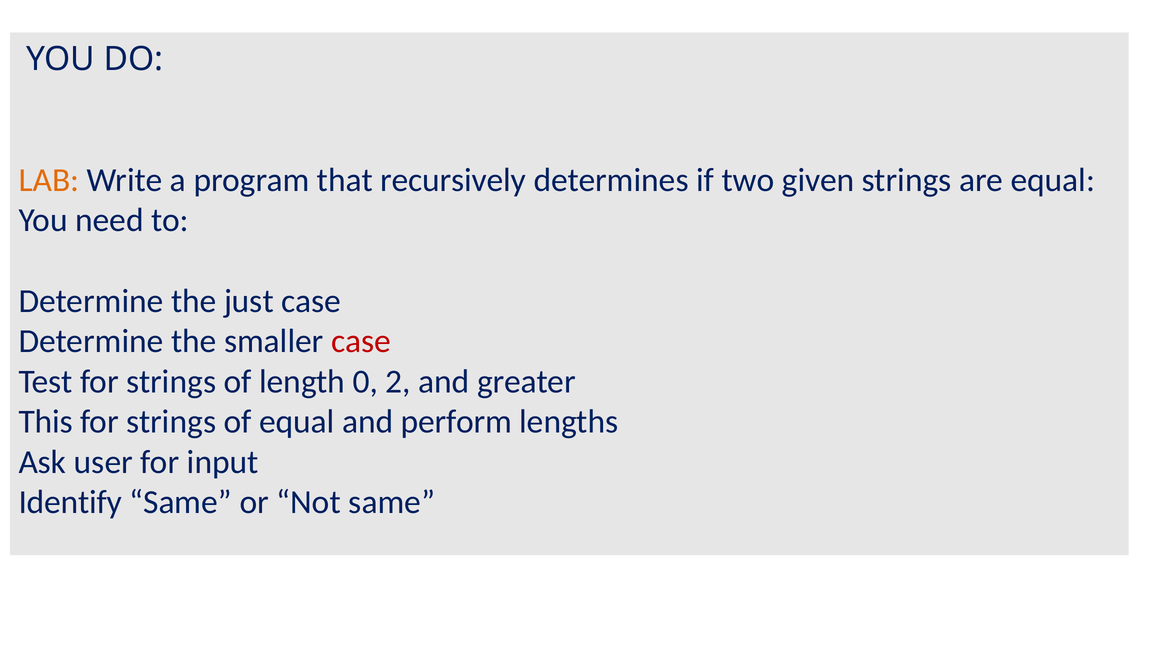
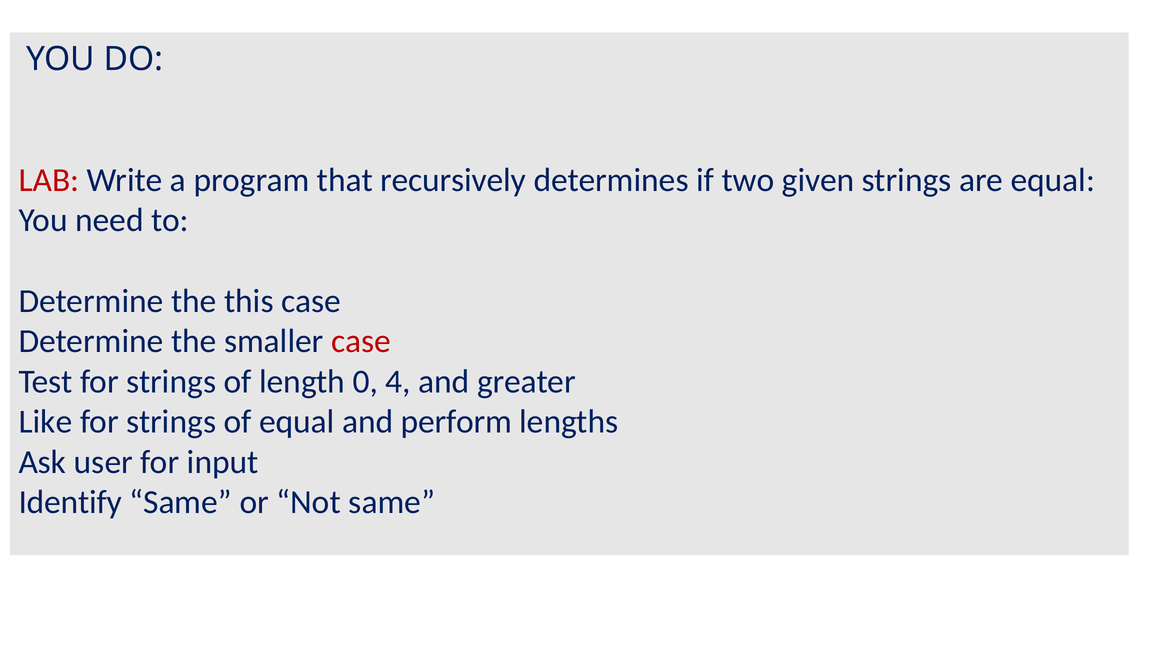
LAB colour: orange -> red (49, 180)
just: just -> this (249, 301)
2: 2 -> 4 (398, 381)
This: This -> Like (45, 422)
